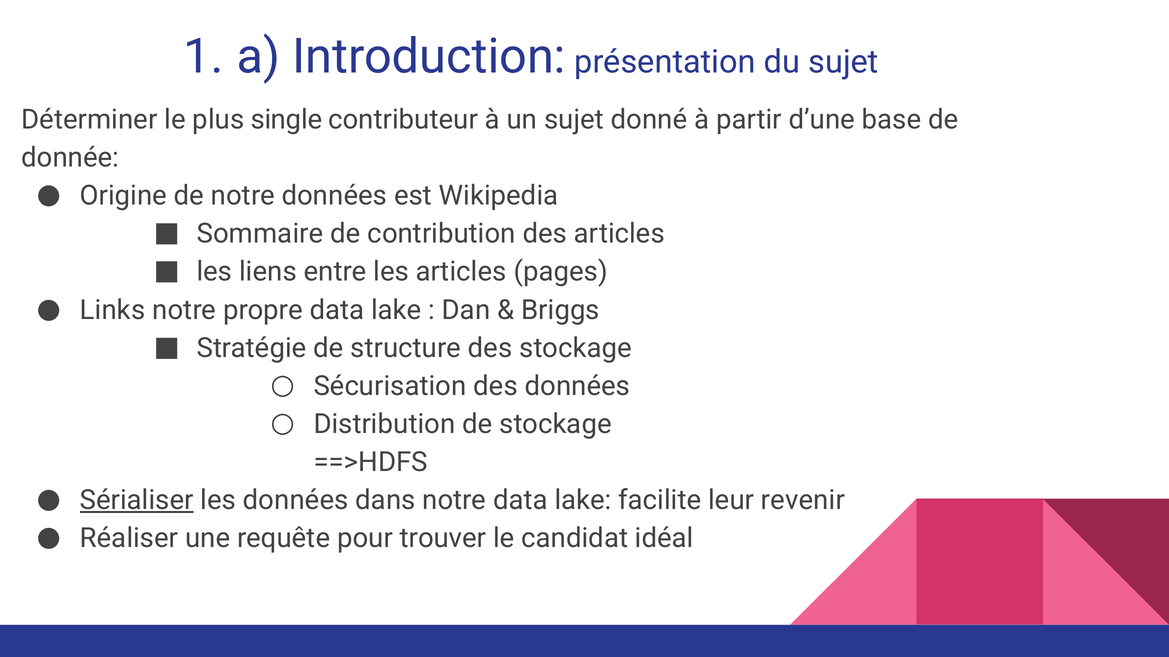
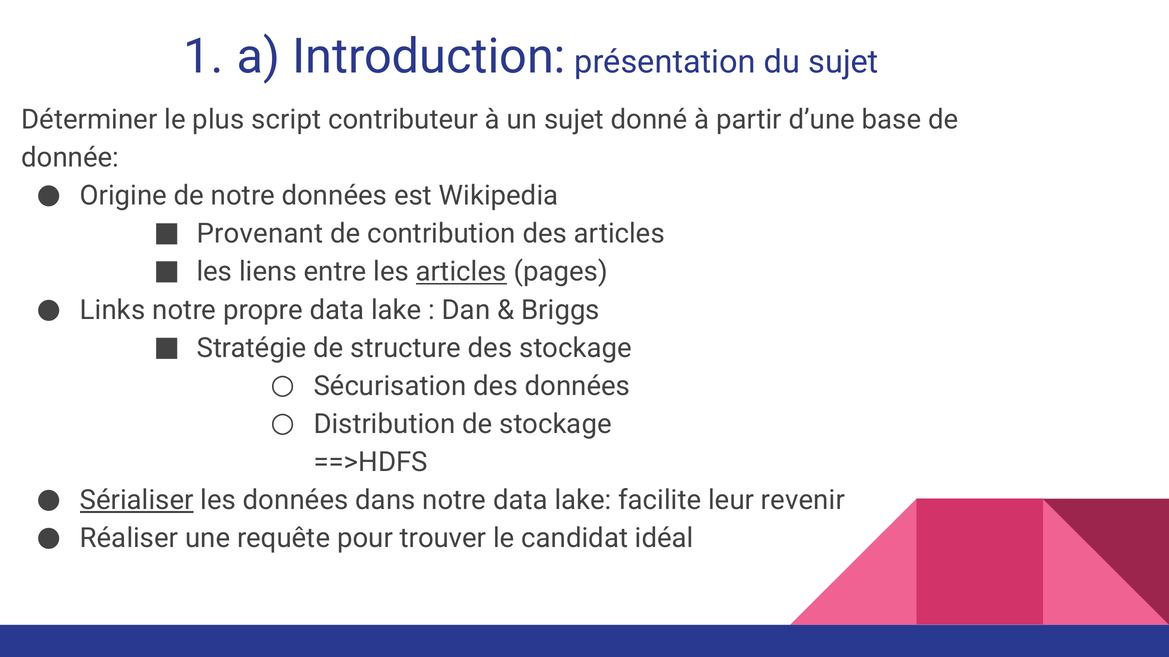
single: single -> script (286, 120)
Sommaire: Sommaire -> Provenant (260, 234)
articles underline: none -> present (461, 272)
